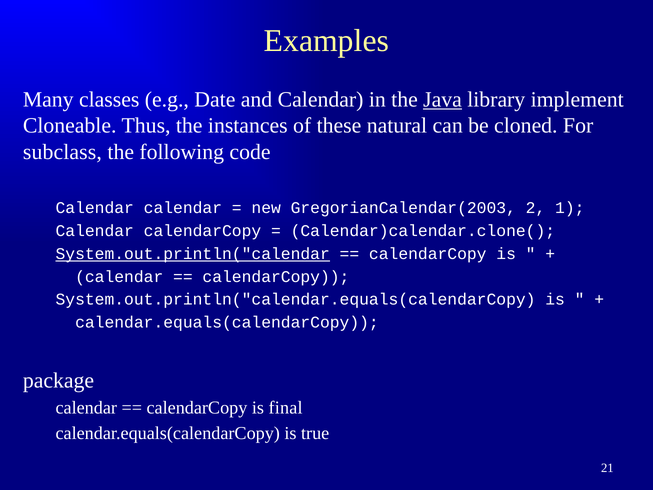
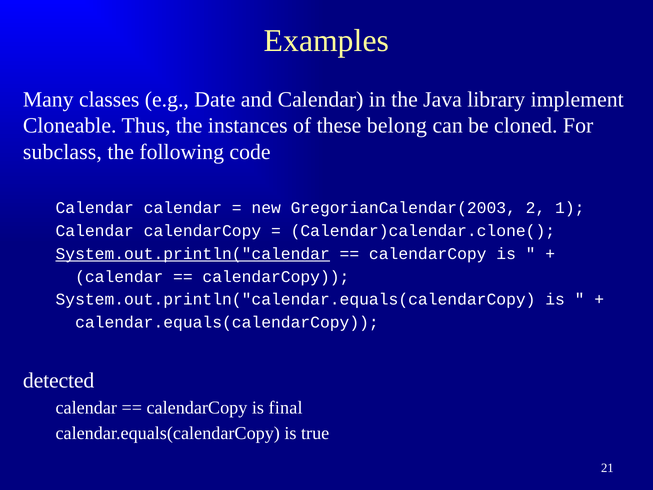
Java underline: present -> none (443, 100)
natural: natural -> belong (397, 126)
package: package -> detected (59, 380)
